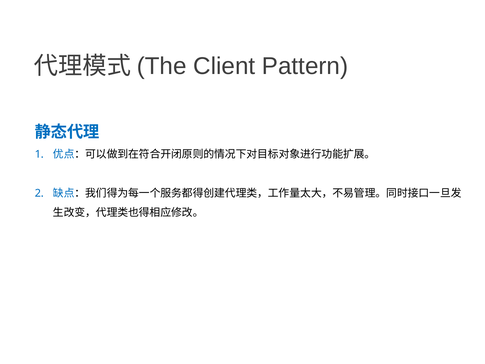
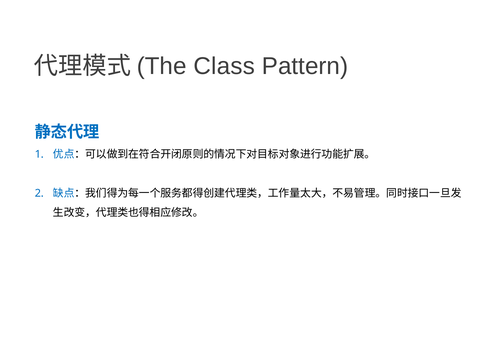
Client: Client -> Class (224, 66)
